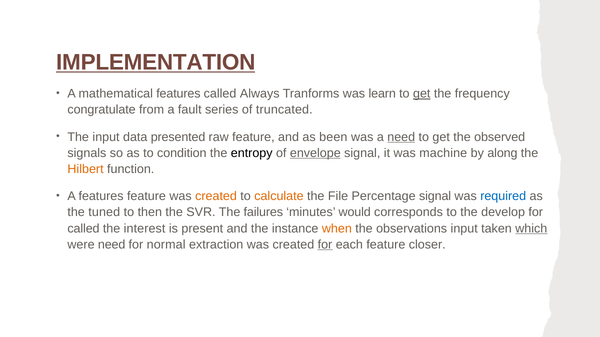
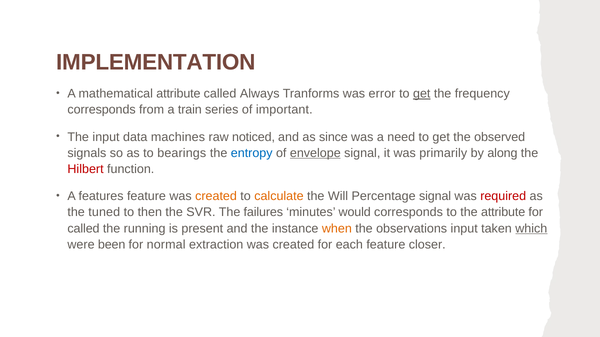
IMPLEMENTATION underline: present -> none (156, 62)
mathematical features: features -> attribute (178, 94)
learn: learn -> error (382, 94)
congratulate: congratulate -> corresponds (102, 110)
fault: fault -> train (190, 110)
truncated: truncated -> important (284, 110)
presented: presented -> machines (178, 137)
raw feature: feature -> noticed (254, 137)
been: been -> since (333, 137)
need underline: present -> none (401, 137)
condition: condition -> bearings (182, 153)
entropy colour: black -> blue (252, 153)
machine: machine -> primarily (443, 153)
Hilbert colour: orange -> red (86, 169)
File: File -> Will (338, 197)
required colour: blue -> red (503, 197)
the develop: develop -> attribute (503, 213)
interest: interest -> running (145, 229)
were need: need -> been (112, 245)
for underline: present -> none (325, 245)
